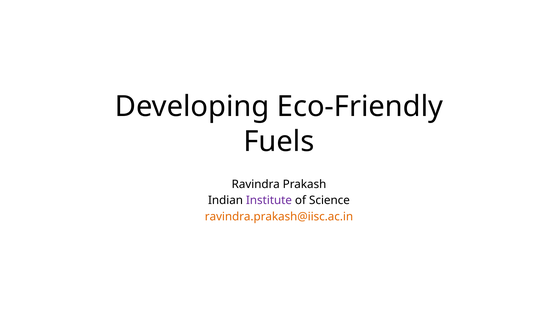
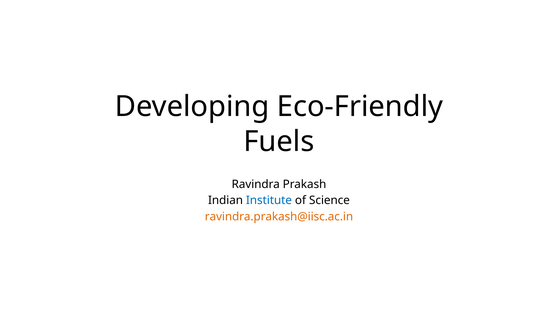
Institute colour: purple -> blue (269, 200)
